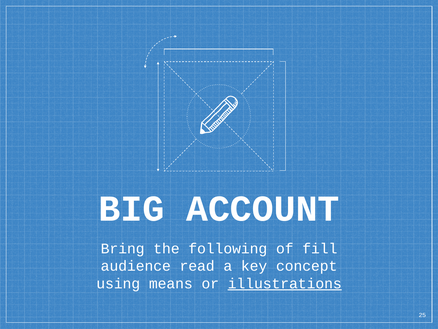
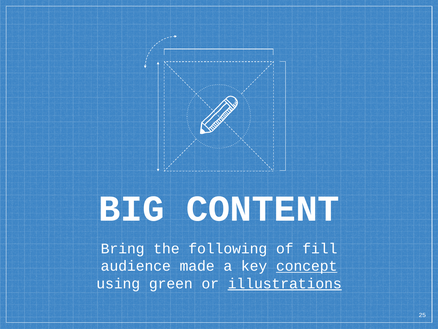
ACCOUNT: ACCOUNT -> CONTENT (263, 208)
read: read -> made (197, 266)
concept underline: none -> present (307, 266)
means: means -> green (171, 283)
